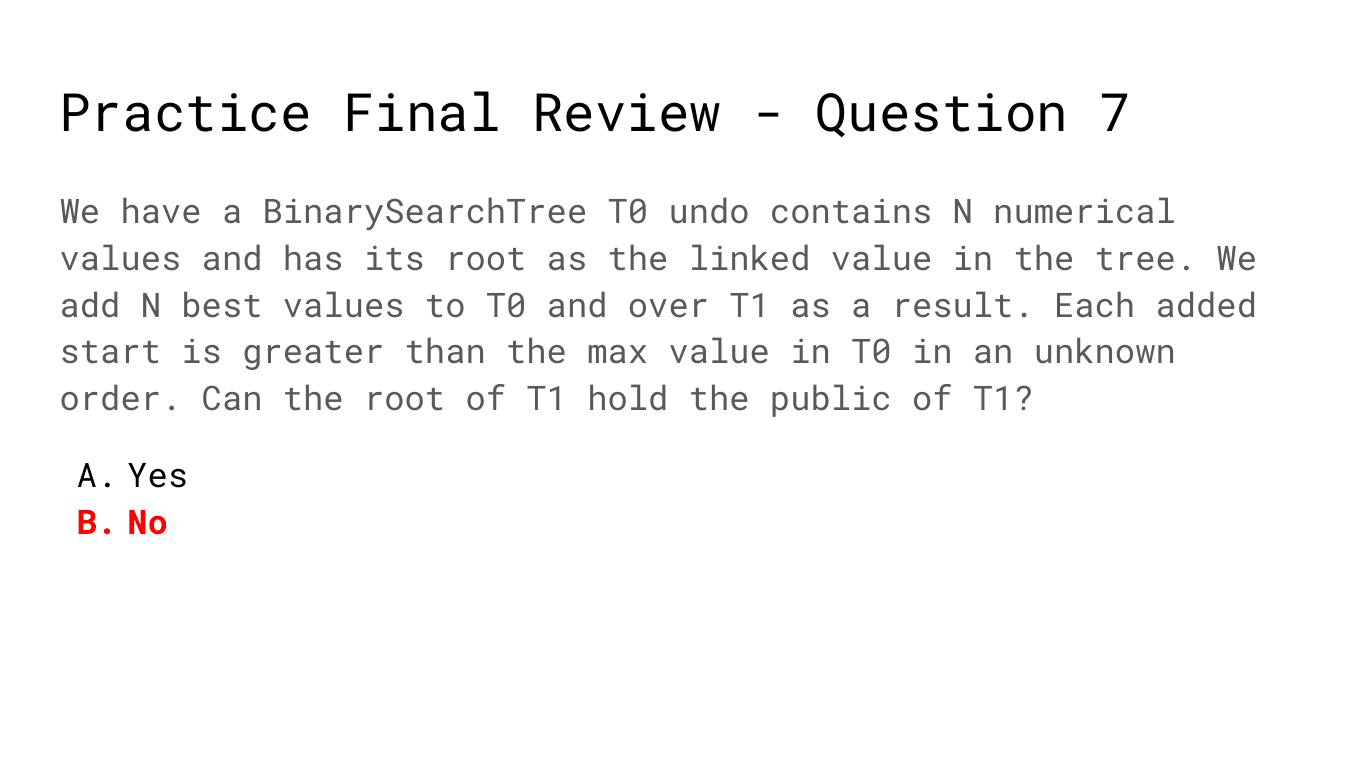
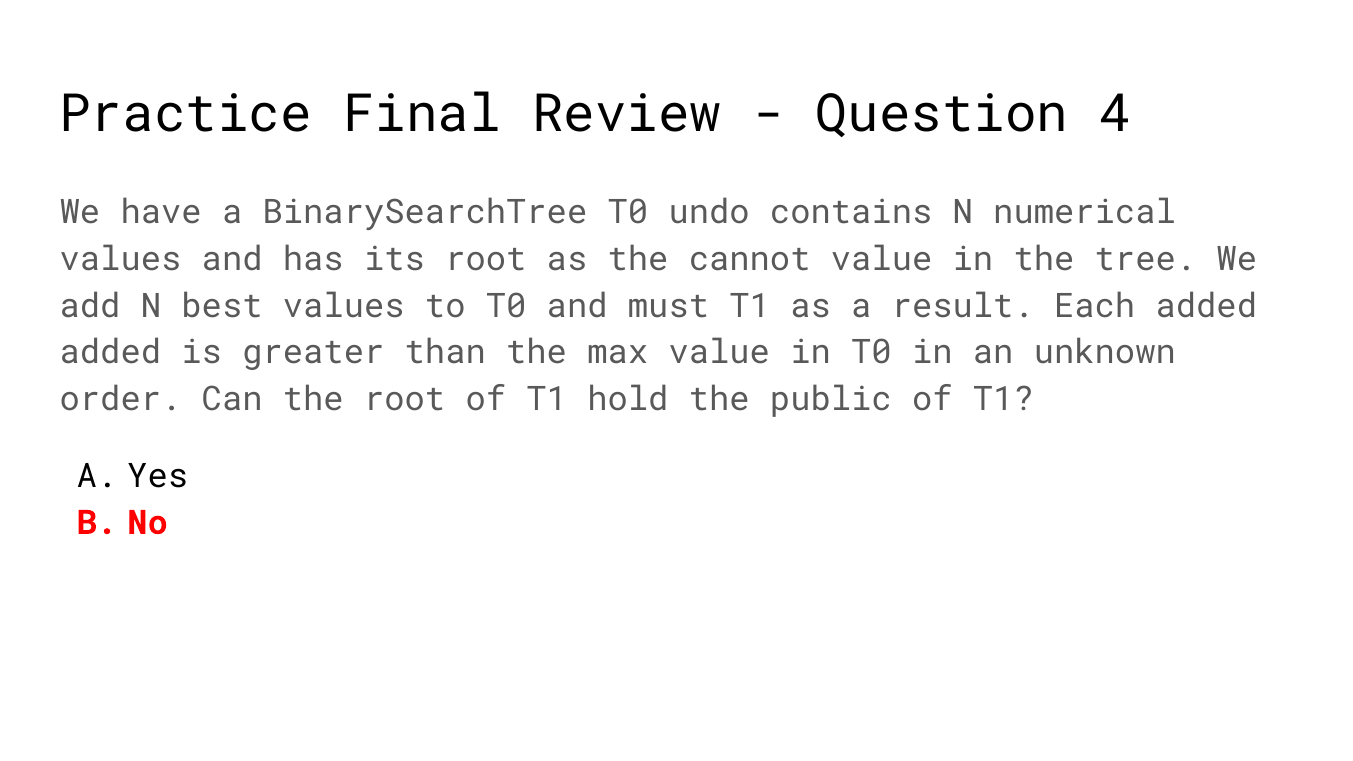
7: 7 -> 4 (1116, 115)
linked: linked -> cannot (750, 259)
over: over -> must (669, 306)
start: start -> added (110, 353)
